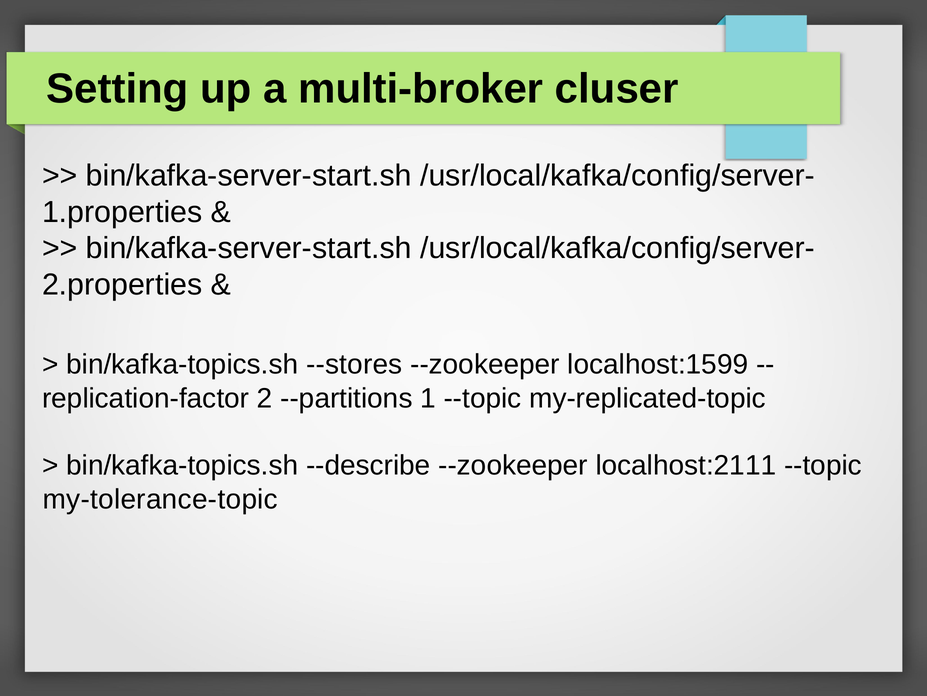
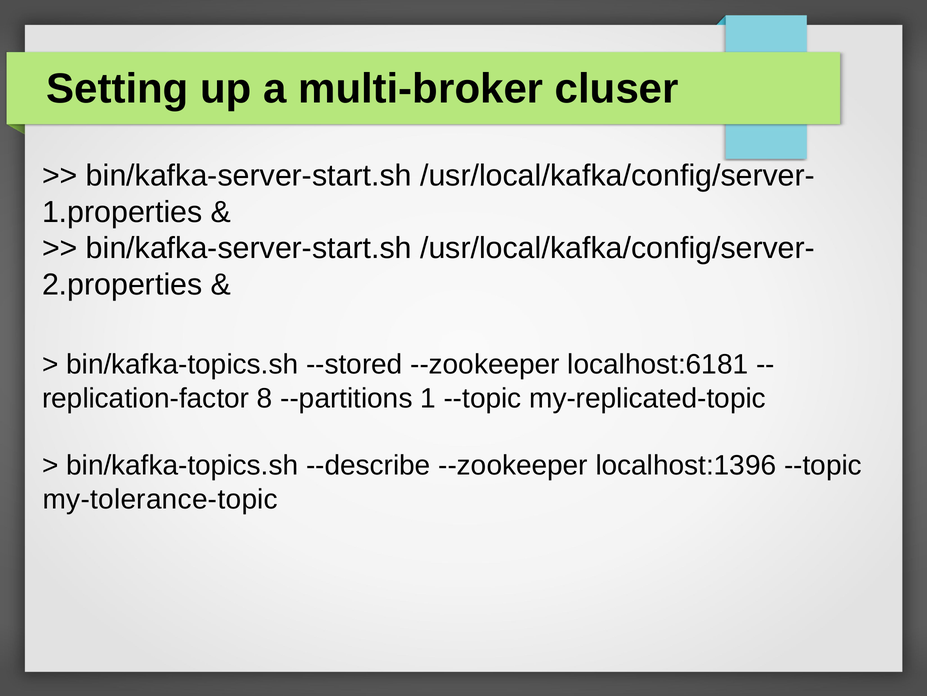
--stores: --stores -> --stored (354, 364)
localhost:1599: localhost:1599 -> localhost:6181 (658, 364)
2: 2 -> 8 (265, 398)
localhost:2111: localhost:2111 -> localhost:1396 (686, 465)
